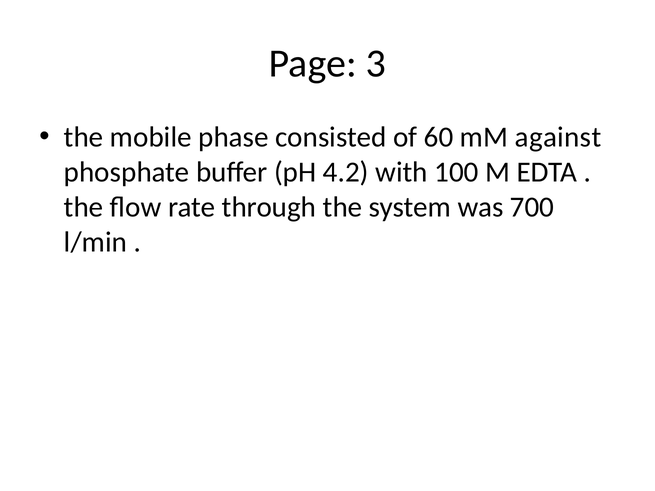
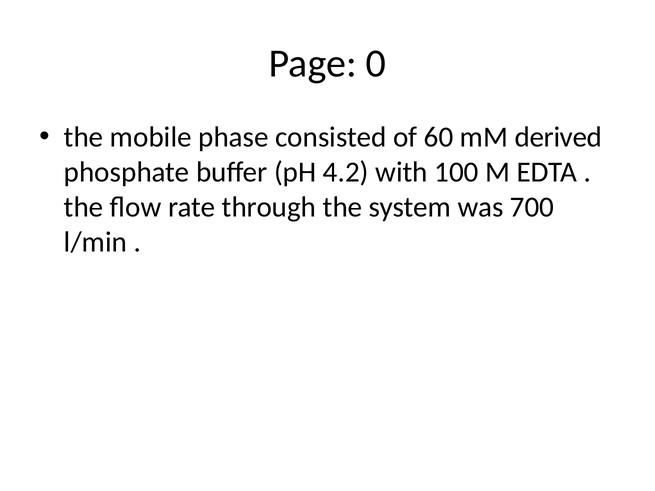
3: 3 -> 0 (376, 63)
against: against -> derived (558, 137)
